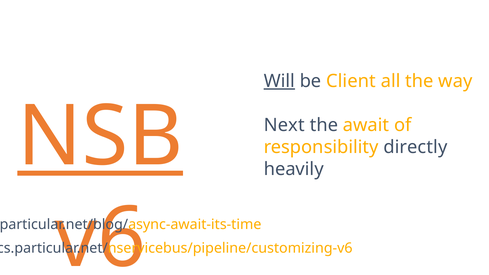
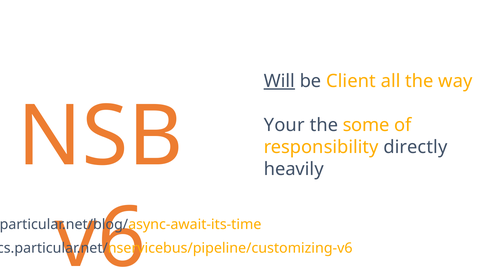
NSB underline: present -> none (100, 137)
Next: Next -> Your (284, 125)
await: await -> some (366, 125)
